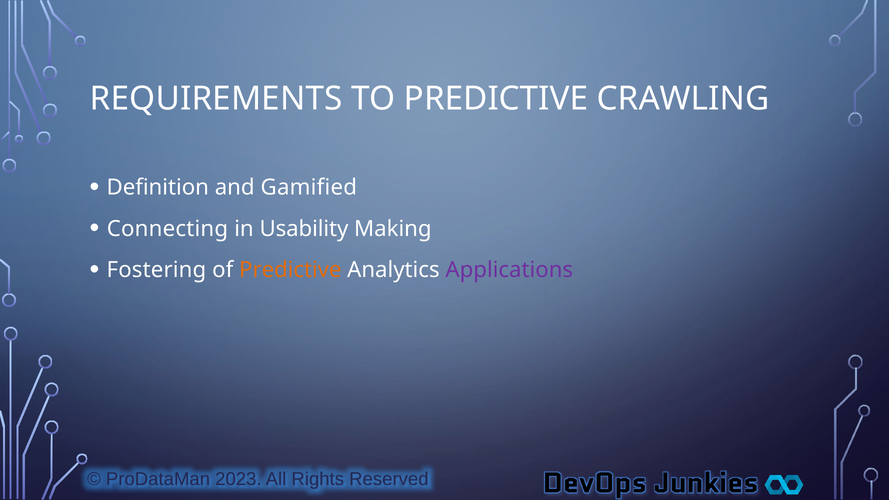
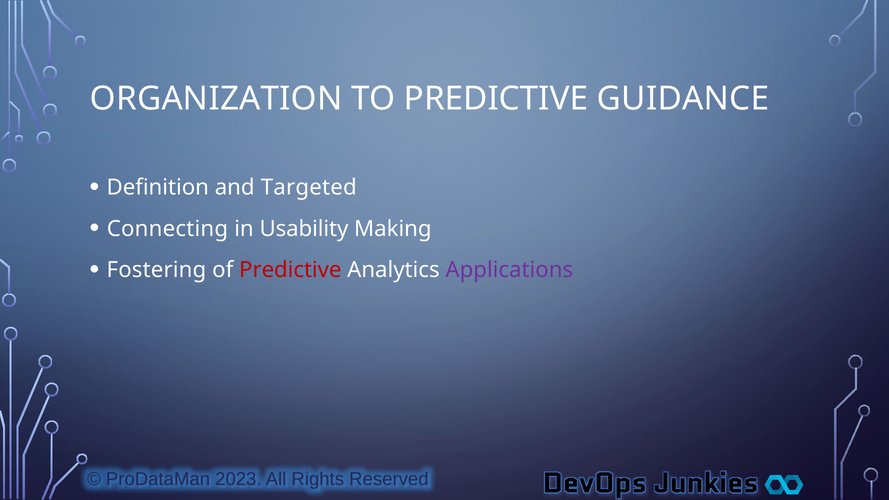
REQUIREMENTS: REQUIREMENTS -> ORGANIZATION (216, 99)
CRAWLING: CRAWLING -> GUIDANCE (683, 99)
Gamified: Gamified -> Targeted (309, 188)
Predictive colour: orange -> red (290, 270)
